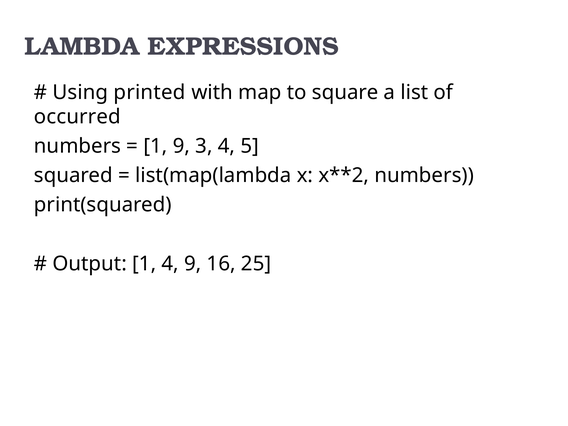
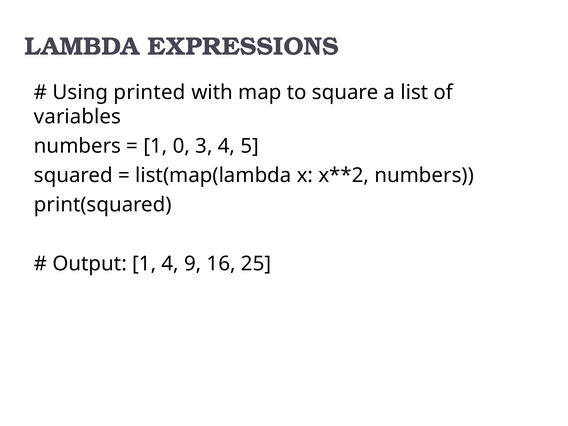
occurred: occurred -> variables (77, 117)
1 9: 9 -> 0 (181, 146)
